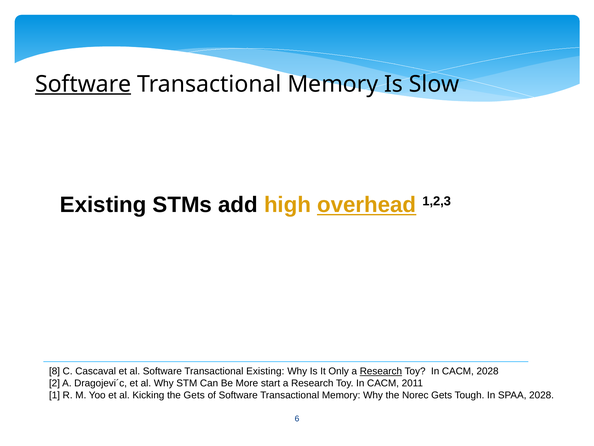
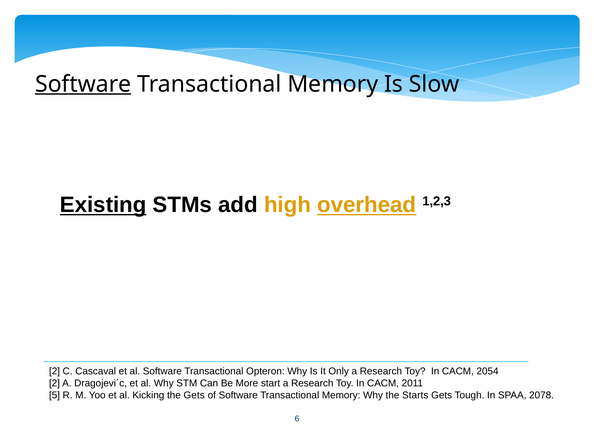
Existing underline: none -> present (103, 205)
8: 8 -> 2 (55, 371)
Transactional Existing: Existing -> Opteron (265, 371)
Research underline: present -> none (381, 371)
CACM 2028: 2028 -> 2054 (488, 371)
1: 1 -> 5 (55, 395)
Norec: Norec -> Starts (415, 395)
SPAA 2028: 2028 -> 2078 (542, 395)
